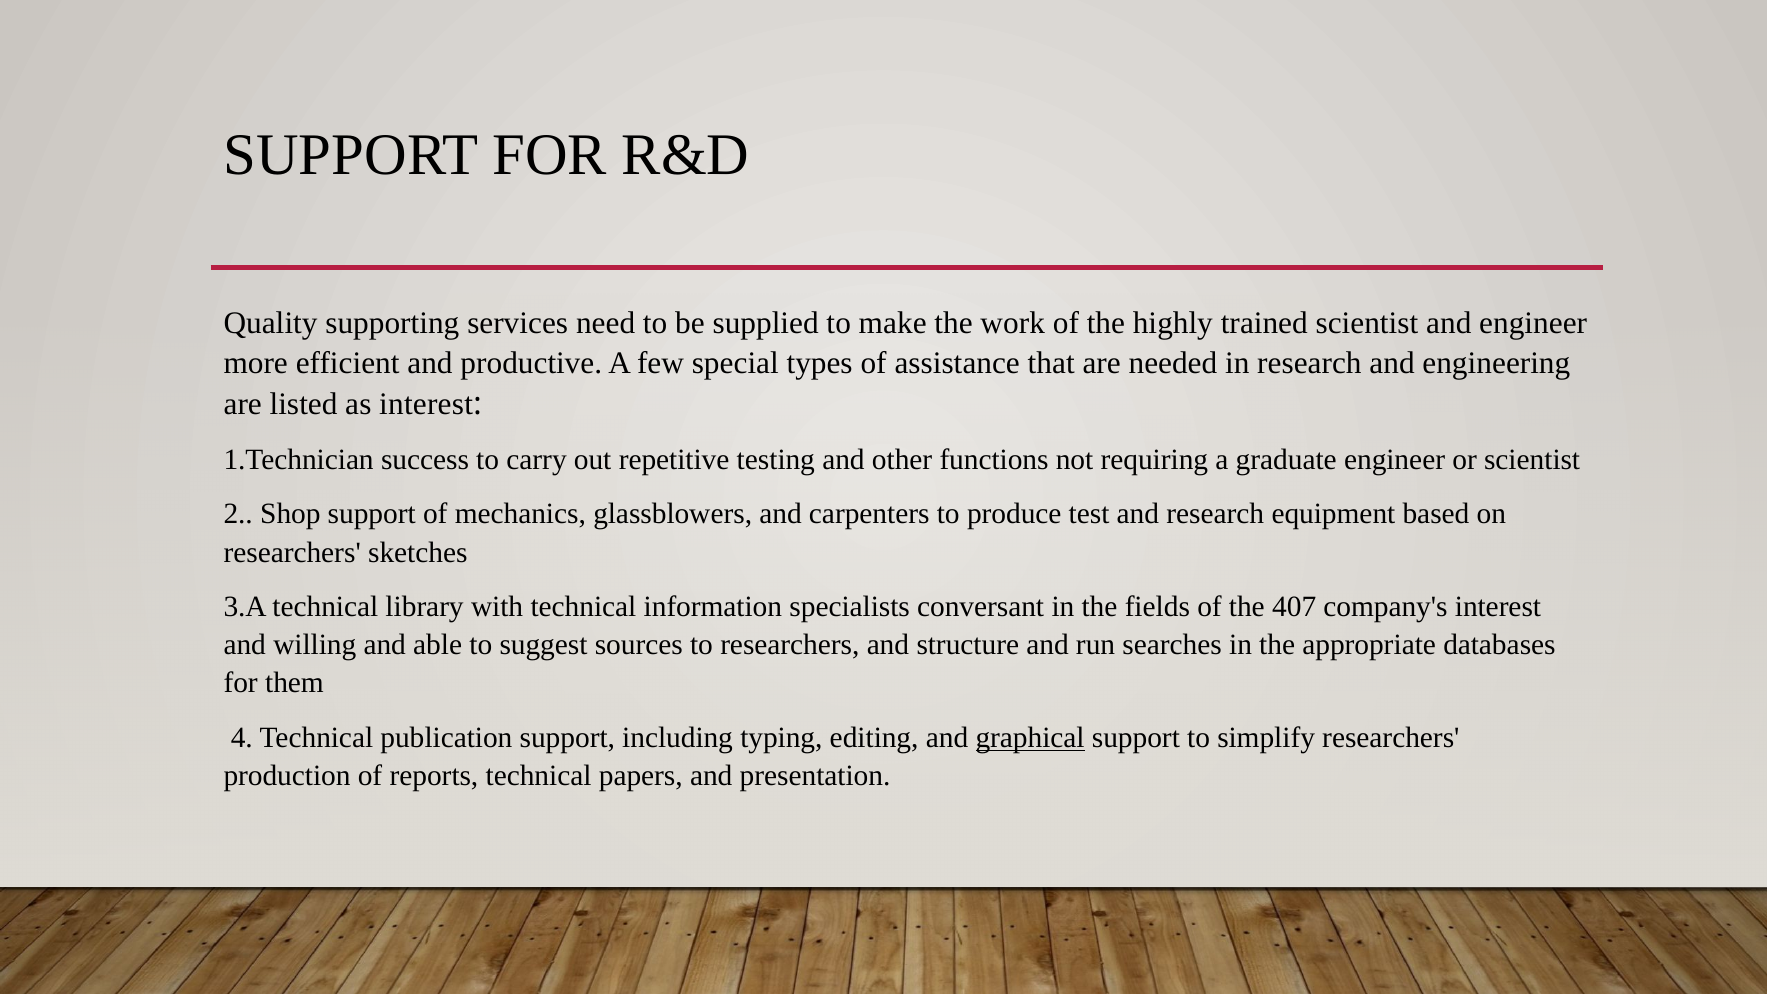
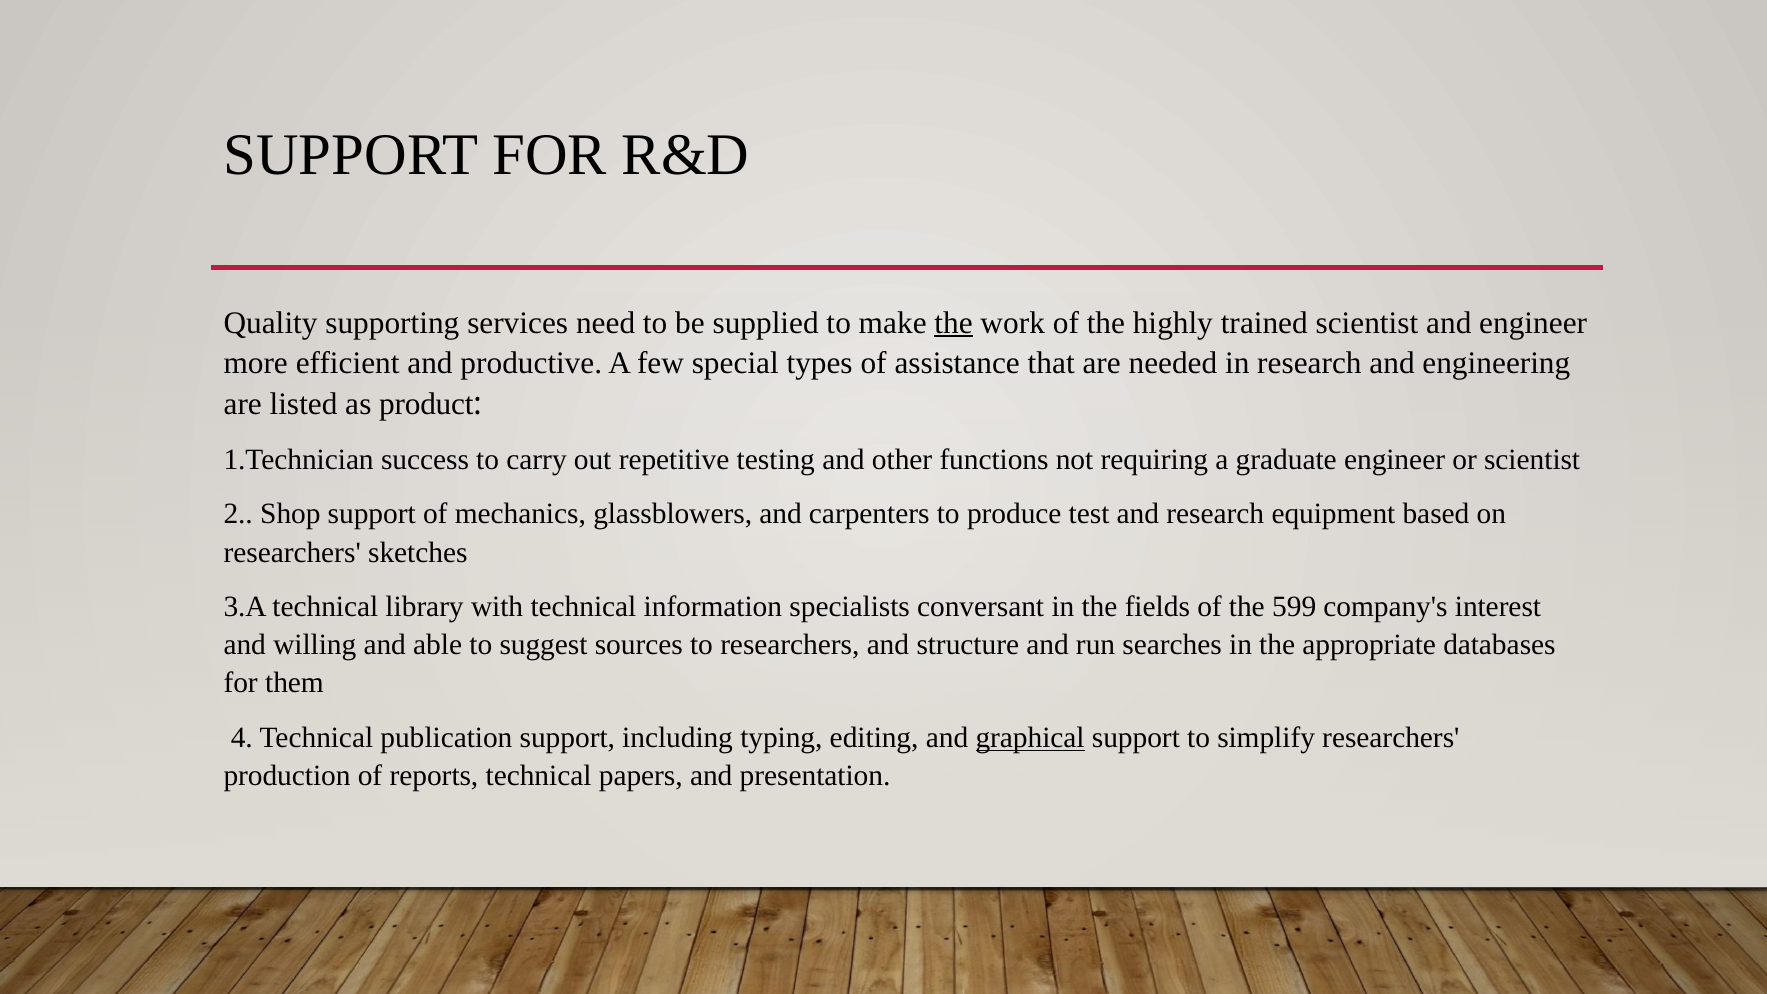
the underline: none -> present (954, 323)
as interest: interest -> product (426, 404)
407: 407 -> 599 (1294, 607)
